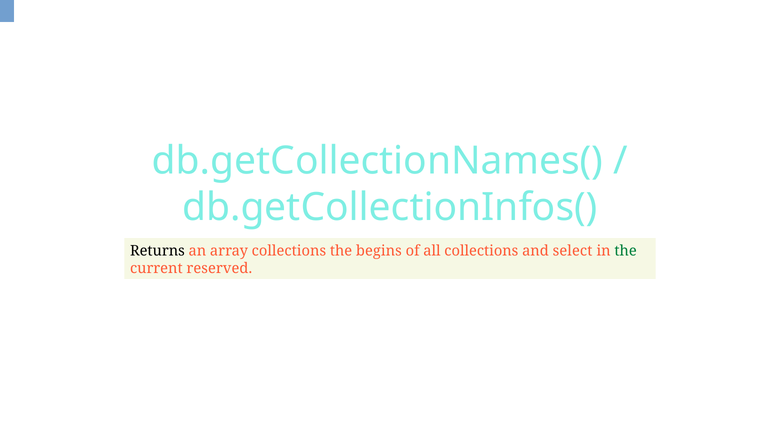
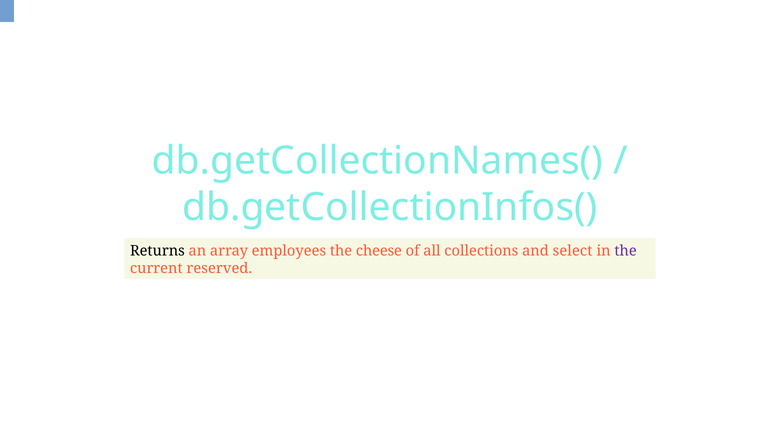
array collections: collections -> employees (289, 251)
begins: begins -> cheese (379, 251)
the colour: green -> purple (626, 251)
